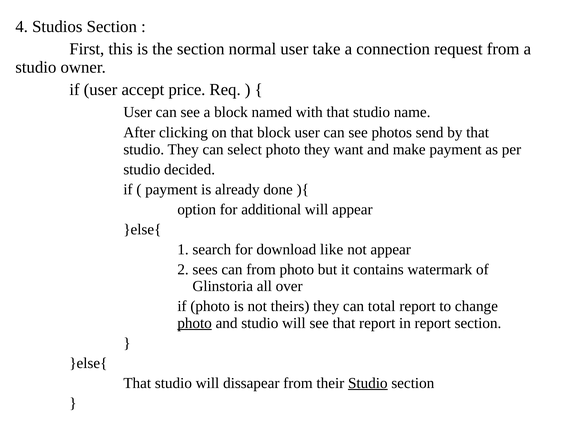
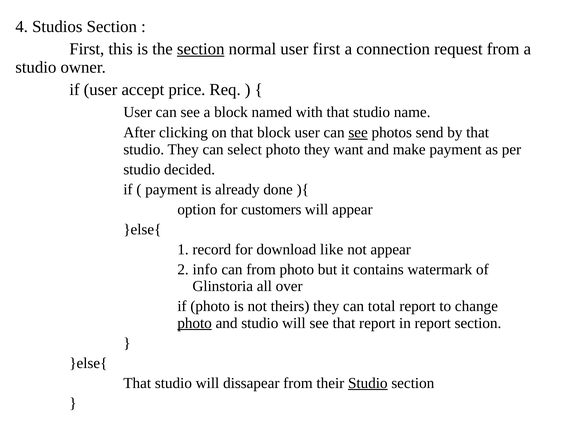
section underline: none -> present (201, 49)
user take: take -> first (326, 49)
see underline: none -> present (358, 133)
additional: additional -> customers (271, 209)
search: search -> record (212, 249)
sees: sees -> info (205, 269)
